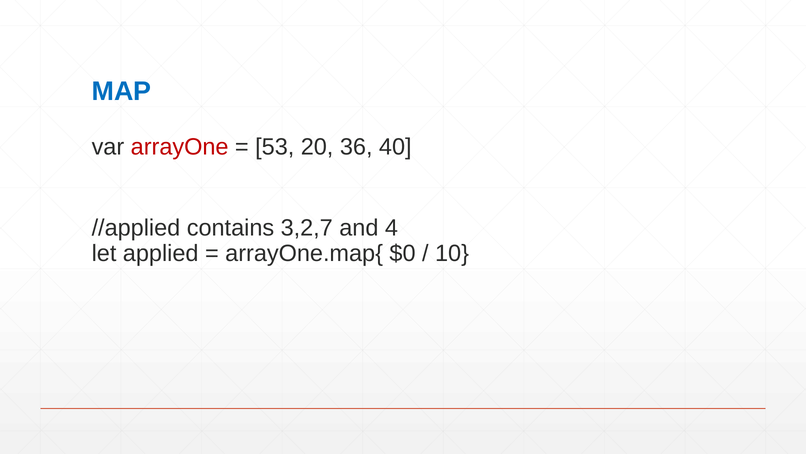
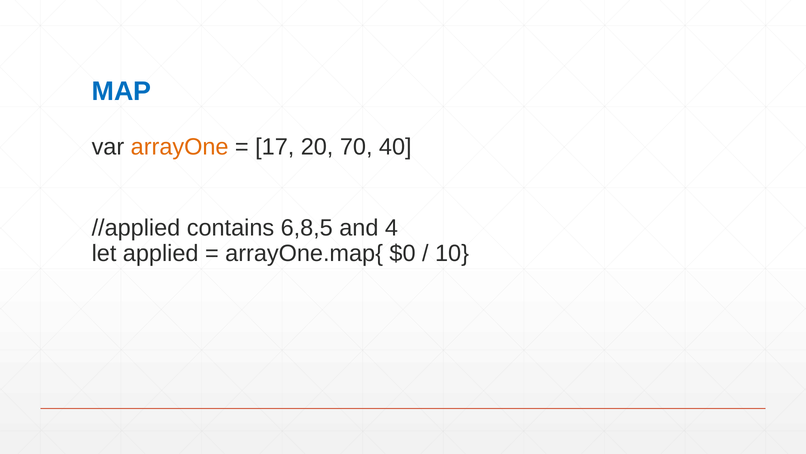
arrayOne colour: red -> orange (180, 147)
53: 53 -> 17 (275, 147)
36: 36 -> 70 (356, 147)
3,2,7: 3,2,7 -> 6,8,5 (307, 228)
